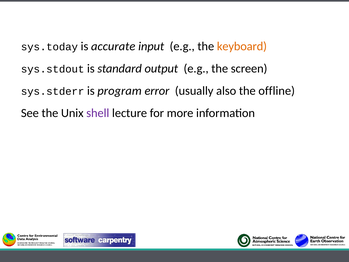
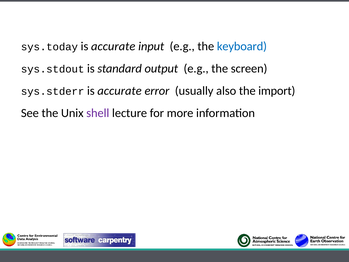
keyboard colour: orange -> blue (242, 46)
sys.stderr is program: program -> accurate (120, 91)
offline: offline -> import (277, 91)
